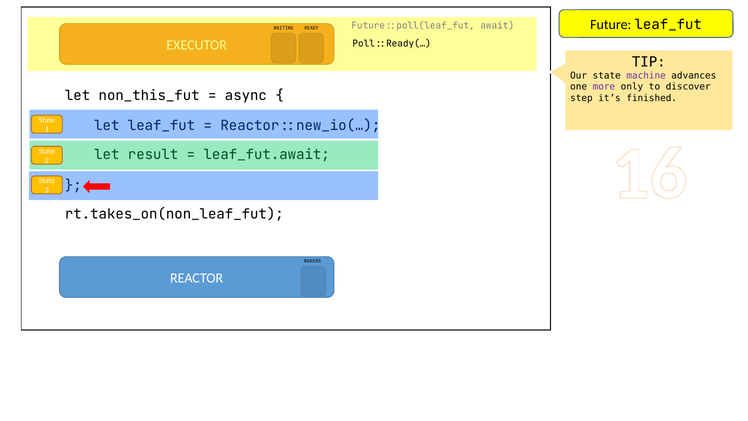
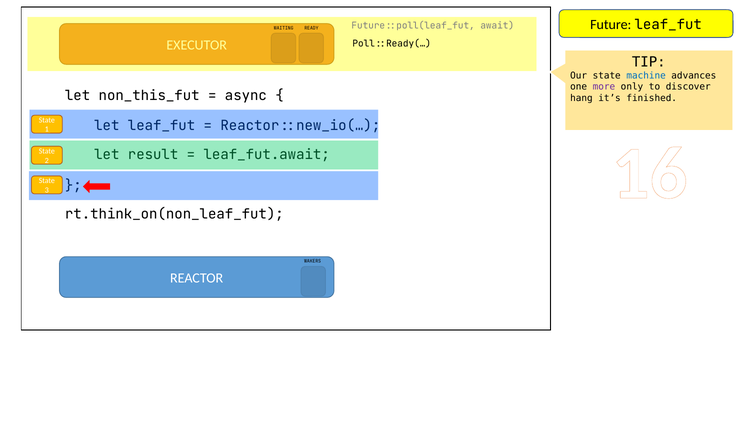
machine colour: purple -> blue (646, 76)
step: step -> hang (581, 98)
rt.takes_on(non_leaf_fut: rt.takes_on(non_leaf_fut -> rt.think_on(non_leaf_fut (174, 214)
